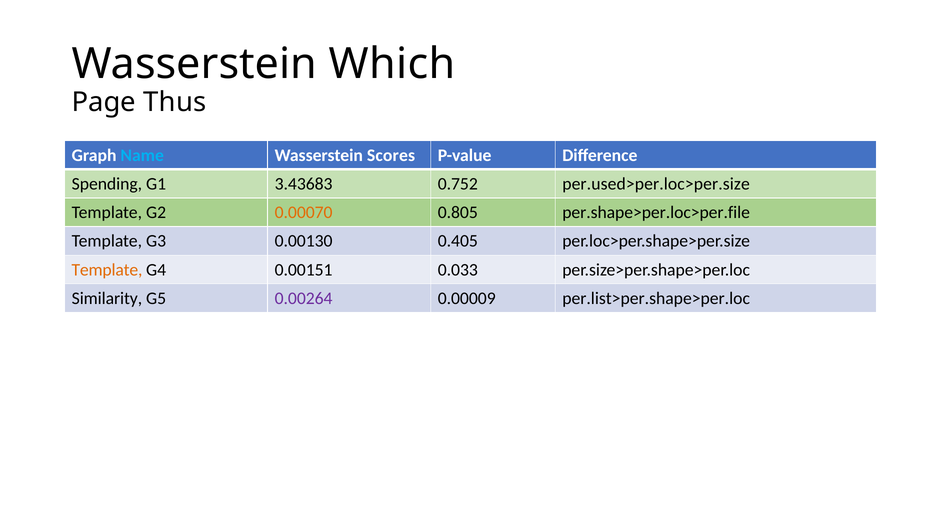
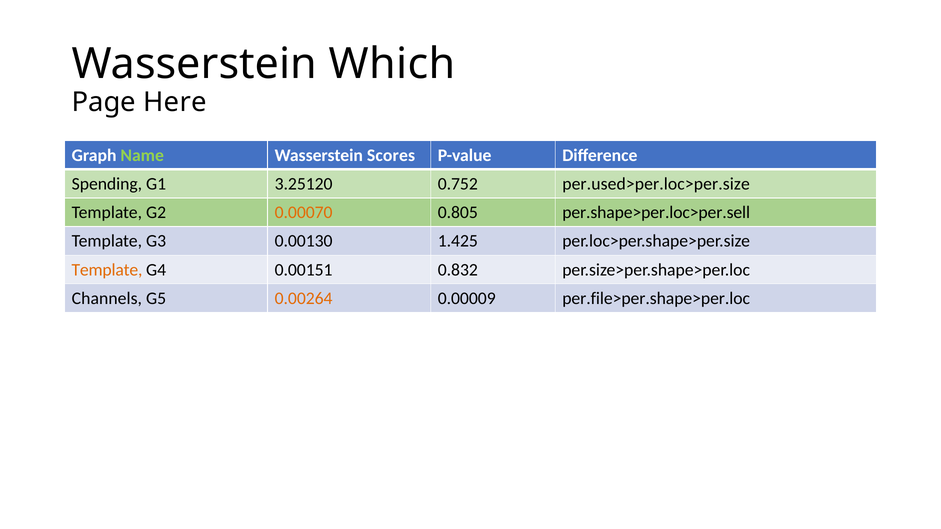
Thus: Thus -> Here (175, 102)
Name colour: light blue -> light green (142, 155)
3.43683: 3.43683 -> 3.25120 (304, 184)
per.shape>per.loc>per.file: per.shape>per.loc>per.file -> per.shape>per.loc>per.sell (656, 213)
0.405: 0.405 -> 1.425 (458, 241)
0.033: 0.033 -> 0.832 (458, 270)
Similarity: Similarity -> Channels (107, 299)
0.00264 colour: purple -> orange (304, 299)
per.list>per.shape>per.loc: per.list>per.shape>per.loc -> per.file>per.shape>per.loc (656, 299)
